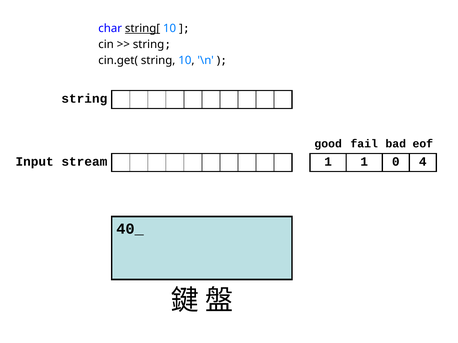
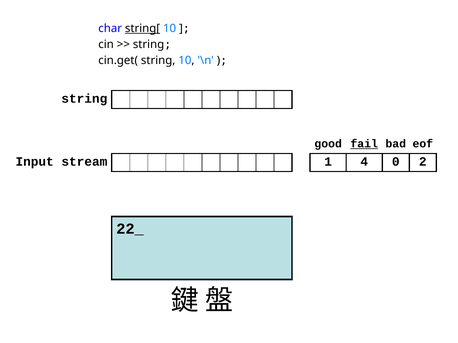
fail underline: none -> present (364, 144)
1 1: 1 -> 4 (364, 162)
4: 4 -> 2 (423, 162)
40_: 40_ -> 22_ (130, 229)
